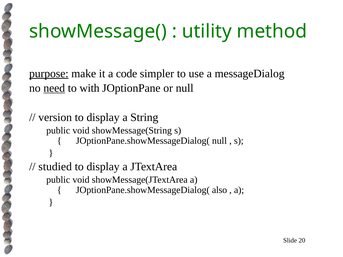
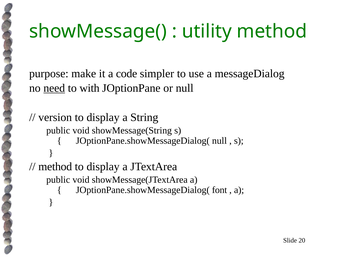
purpose underline: present -> none (49, 74)
studied: studied -> method (55, 167)
also: also -> font (220, 190)
